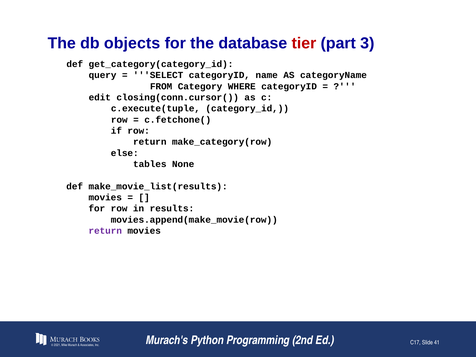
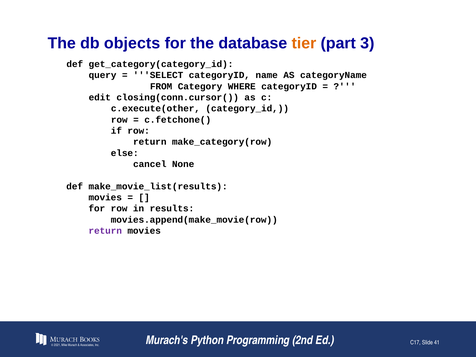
tier colour: red -> orange (304, 43)
c.execute(tuple: c.execute(tuple -> c.execute(other (155, 109)
tables: tables -> cancel (150, 164)
